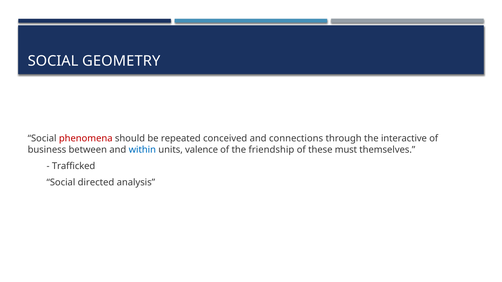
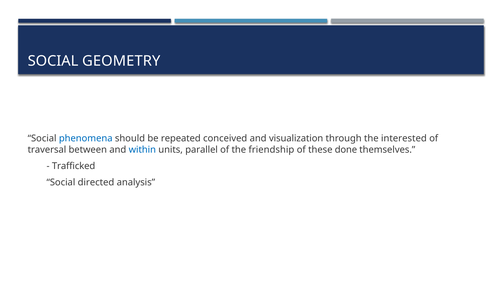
phenomena colour: red -> blue (86, 139)
connections: connections -> visualization (296, 139)
interactive: interactive -> interested (404, 139)
business: business -> traversal (47, 150)
valence: valence -> parallel (202, 150)
must: must -> done (346, 150)
